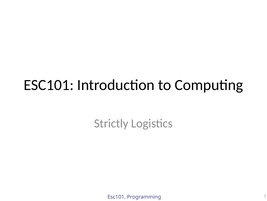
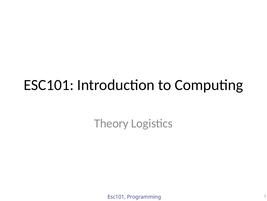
Strictly: Strictly -> Theory (111, 123)
